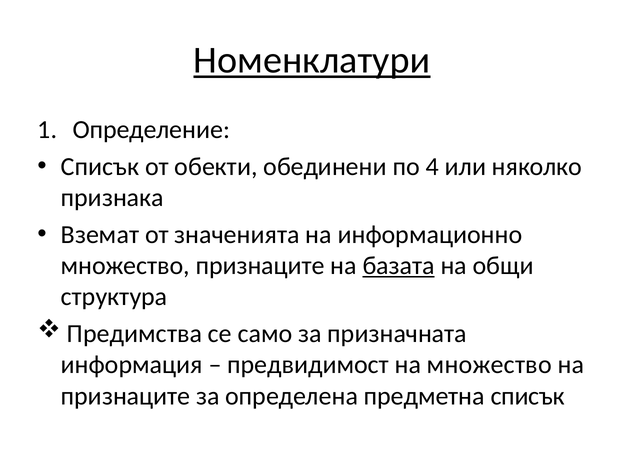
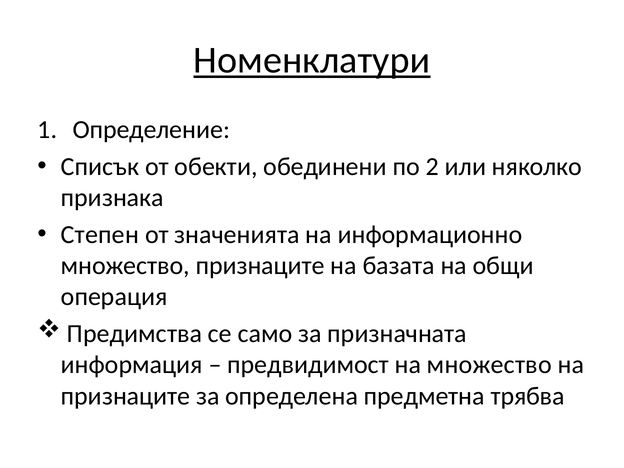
4: 4 -> 2 (432, 166)
Вземат: Вземат -> Степен (100, 234)
базата underline: present -> none (399, 266)
структура: структура -> операция (114, 297)
предметна списък: списък -> трябва (528, 396)
